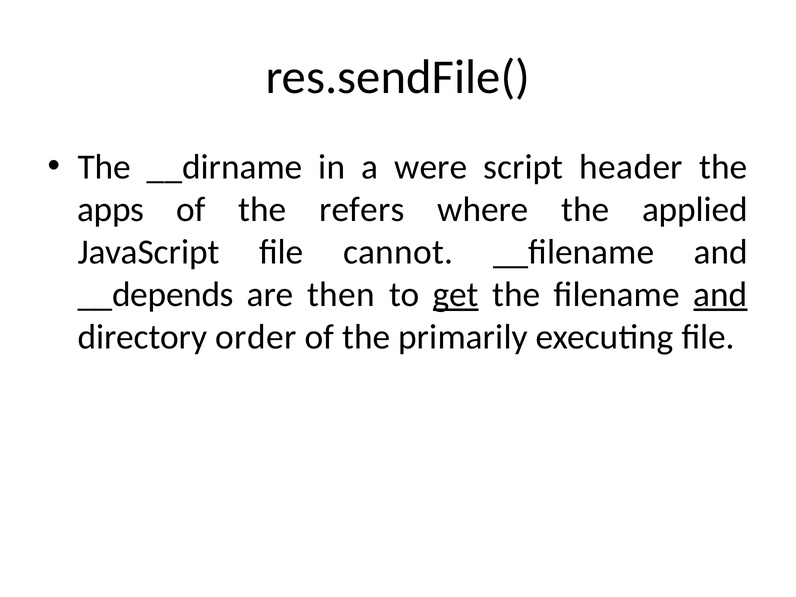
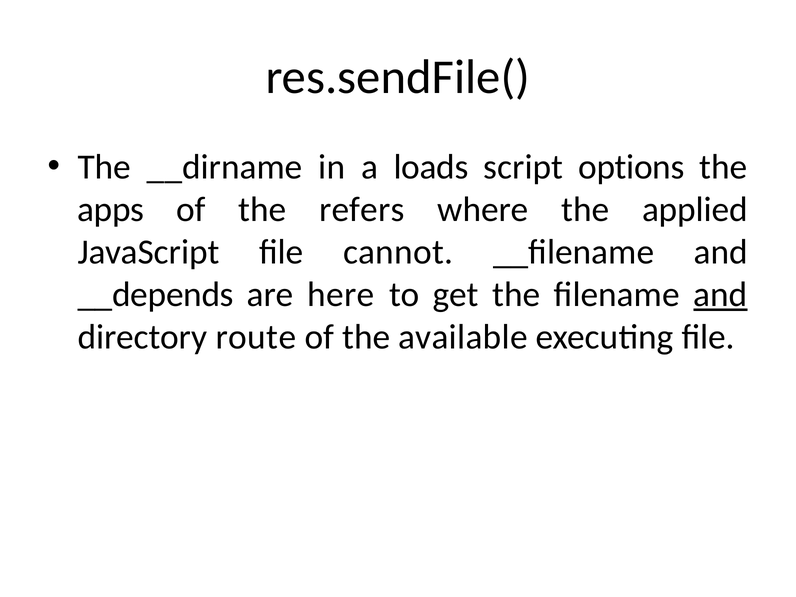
were: were -> loads (431, 167)
header: header -> options (631, 167)
then: then -> here (341, 295)
get underline: present -> none (456, 295)
order: order -> route (256, 337)
primarily: primarily -> available (463, 337)
